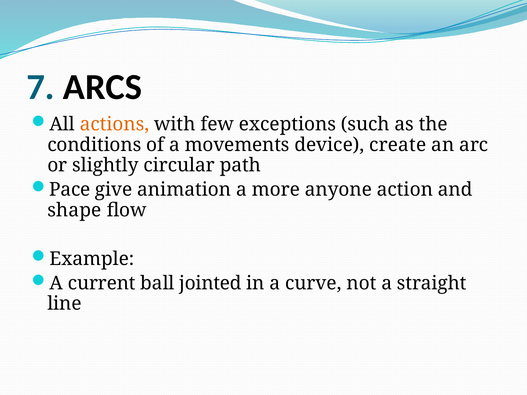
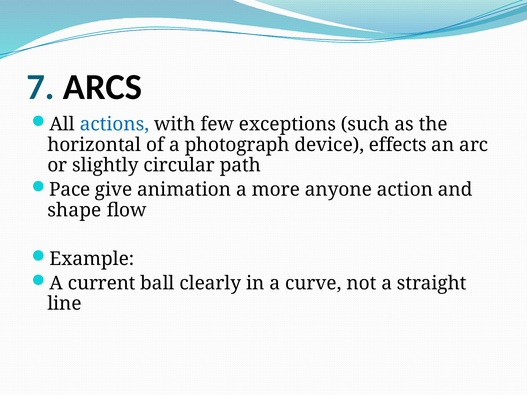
actions colour: orange -> blue (114, 124)
conditions: conditions -> horizontal (94, 145)
movements: movements -> photograph (237, 145)
create: create -> effects (398, 145)
jointed: jointed -> clearly (210, 283)
